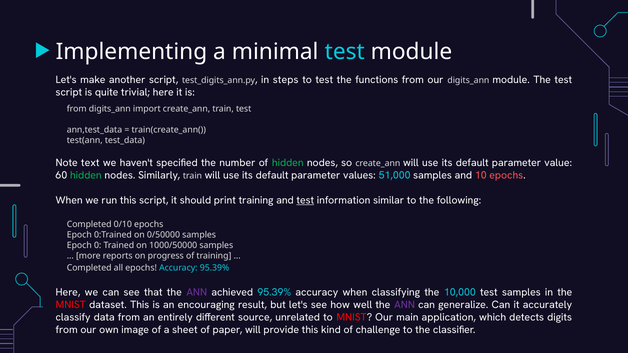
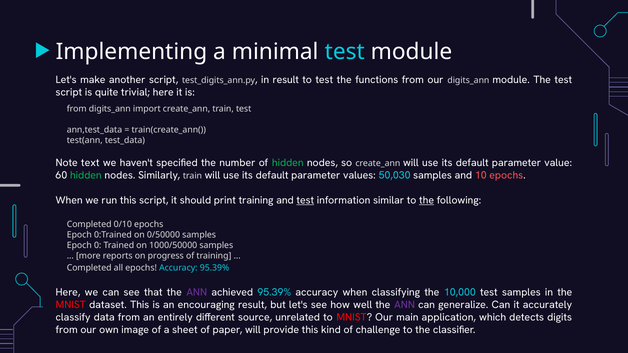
in steps: steps -> result (286, 80)
51,000: 51,000 -> 50,030 (395, 175)
the underline: none -> present (427, 200)
